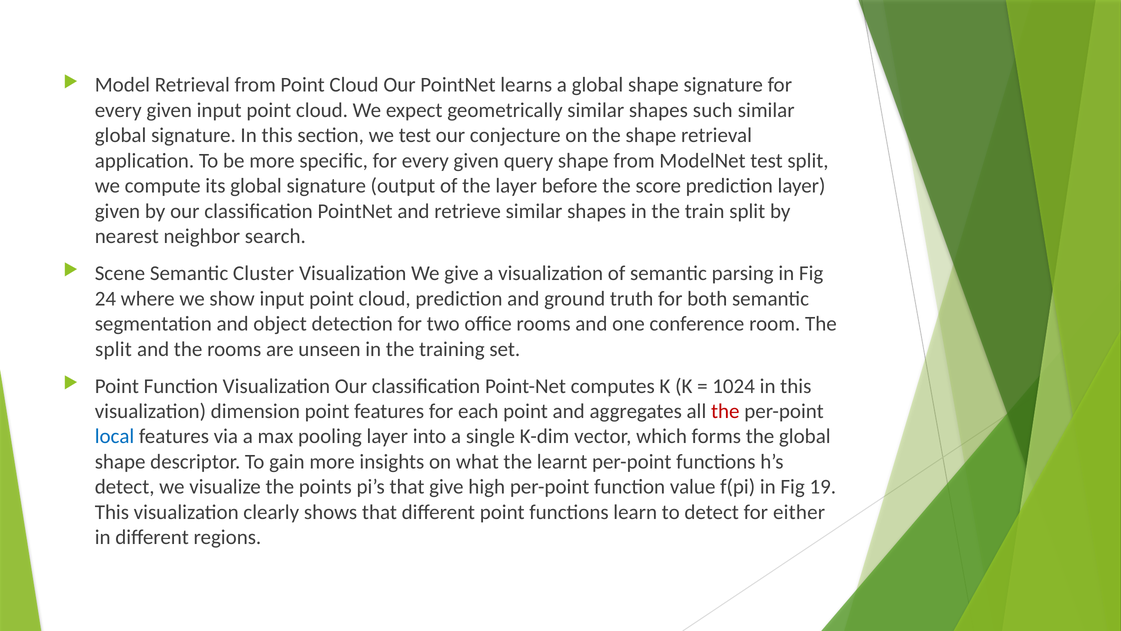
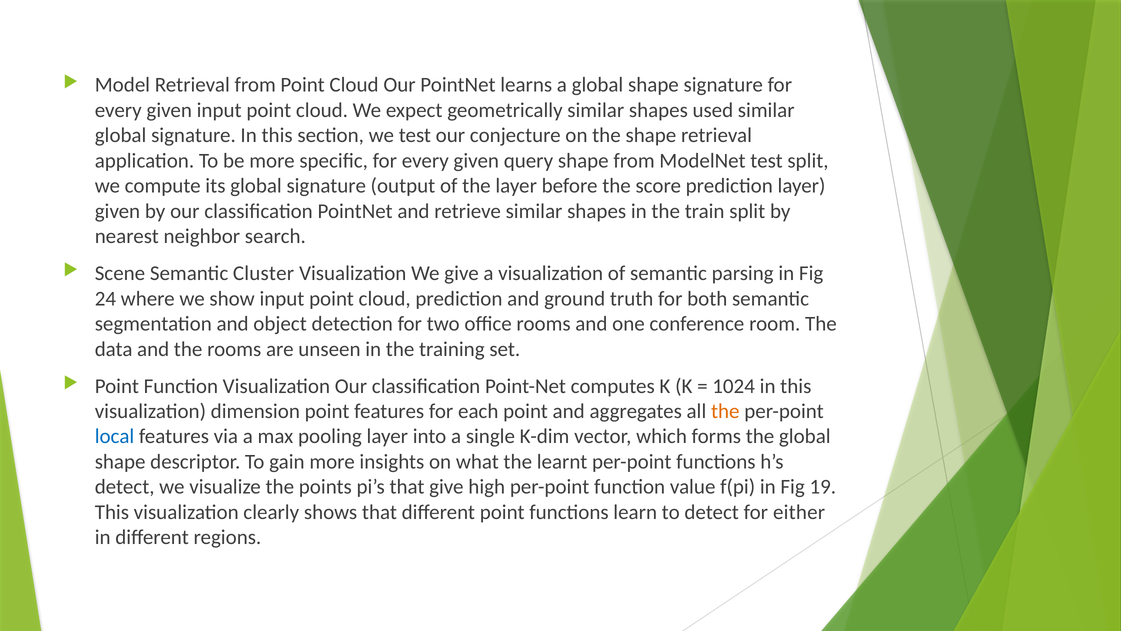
such: such -> used (713, 110)
split: split -> data (114, 349)
the colour: red -> orange (725, 411)
